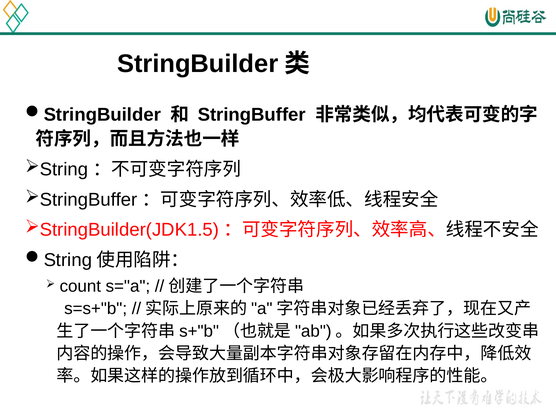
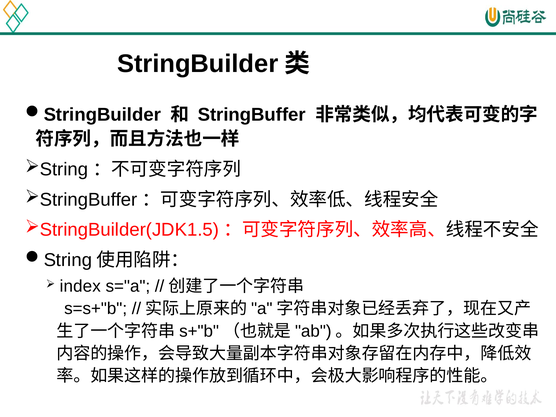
count: count -> index (80, 286)
